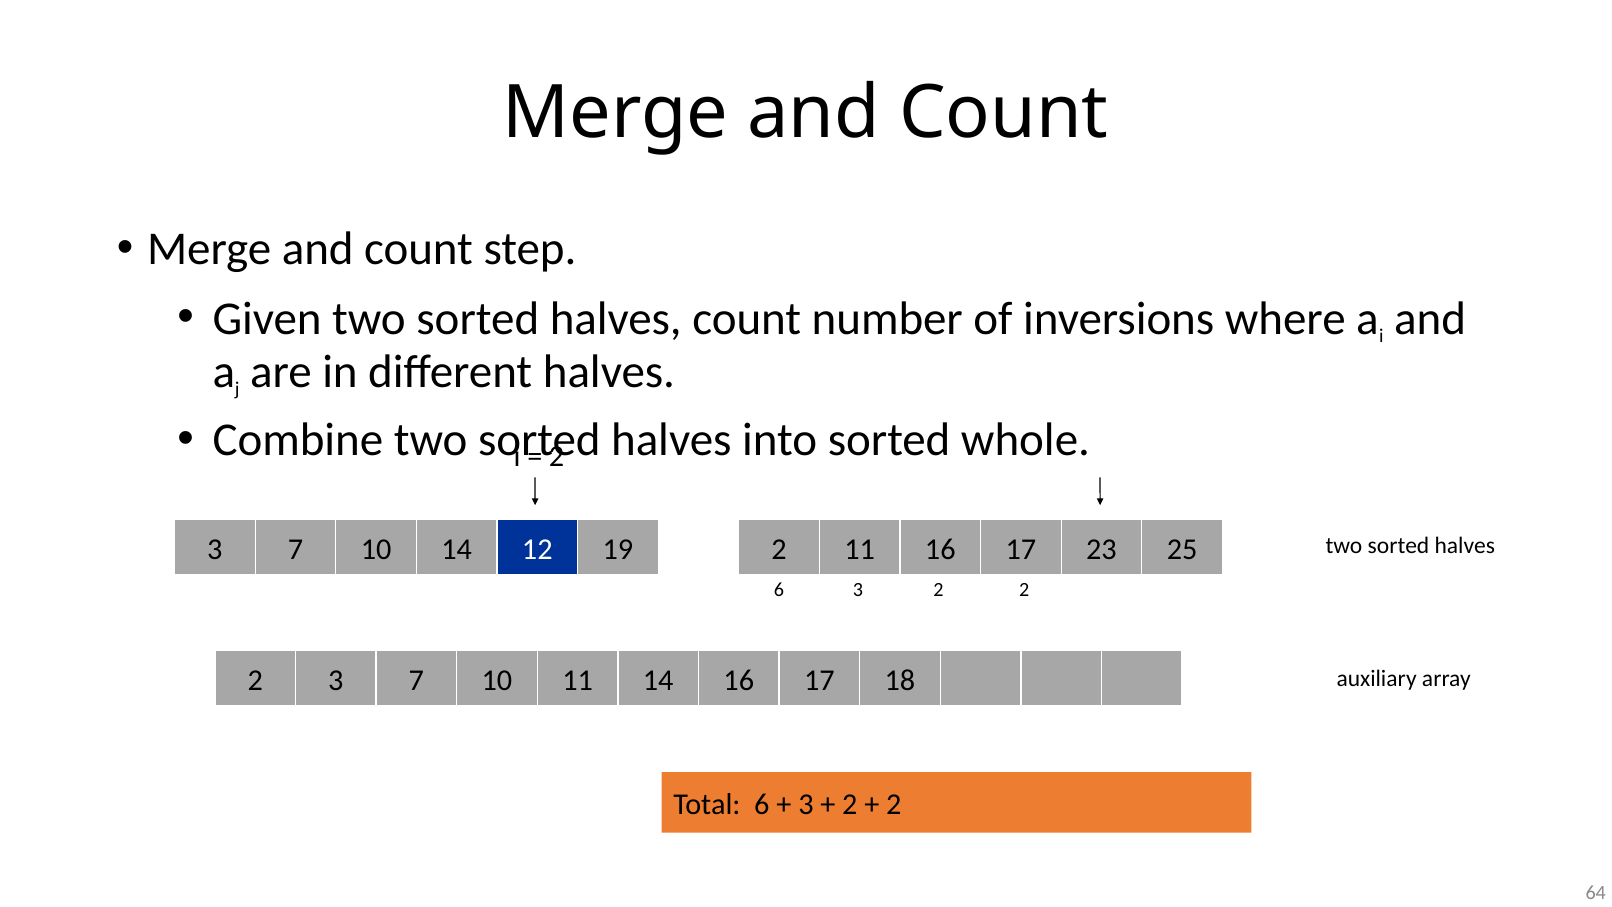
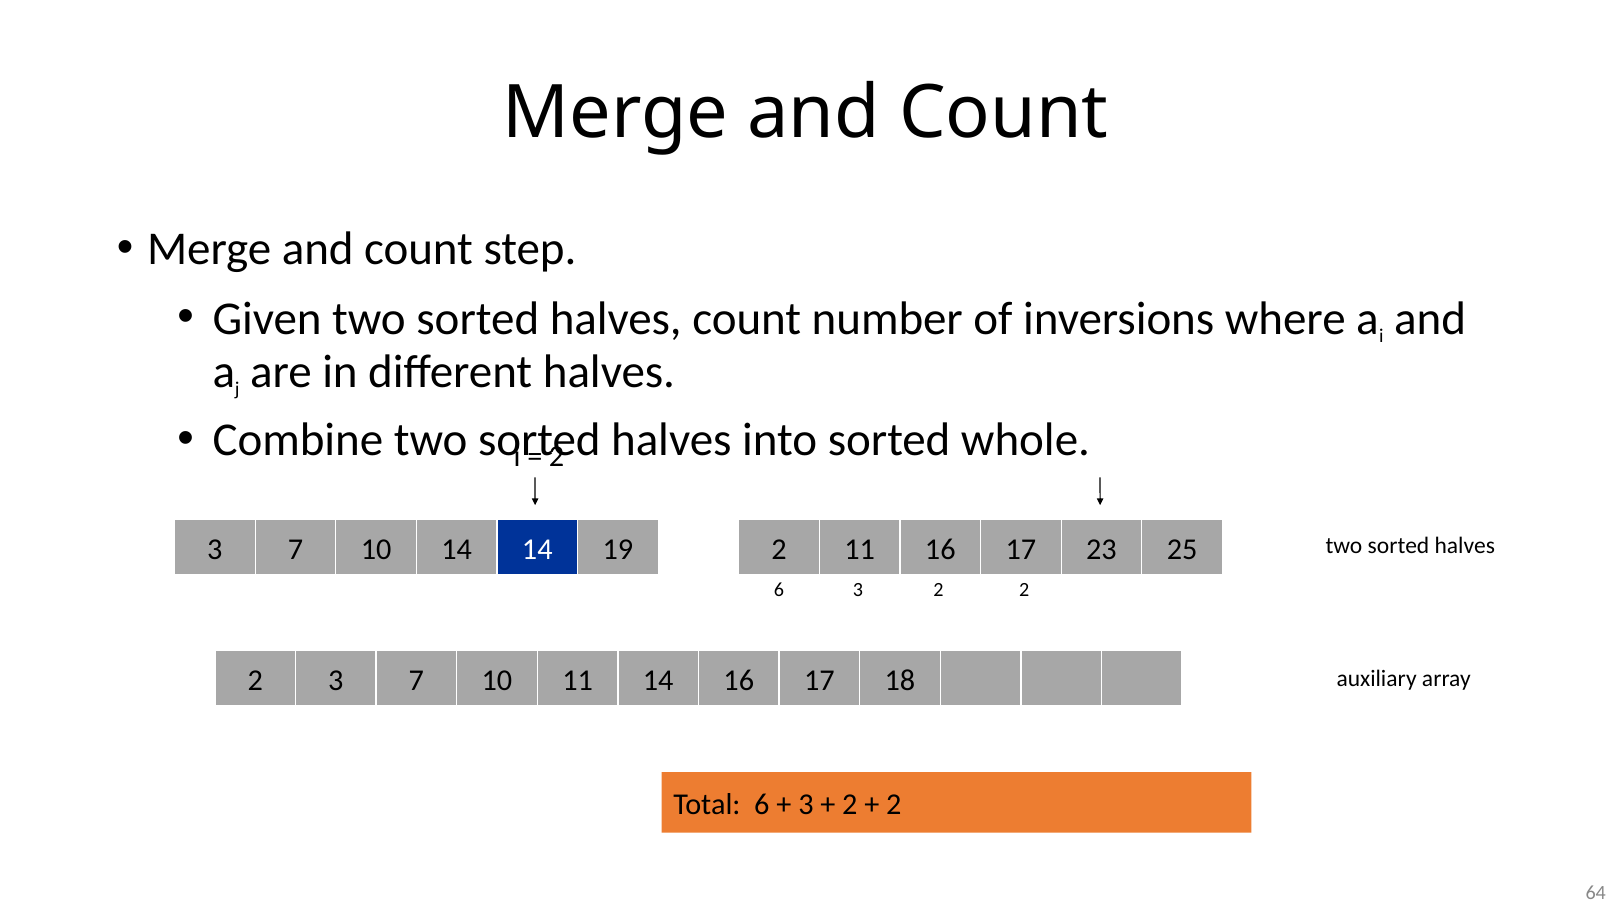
14 12: 12 -> 14 (537, 549)
